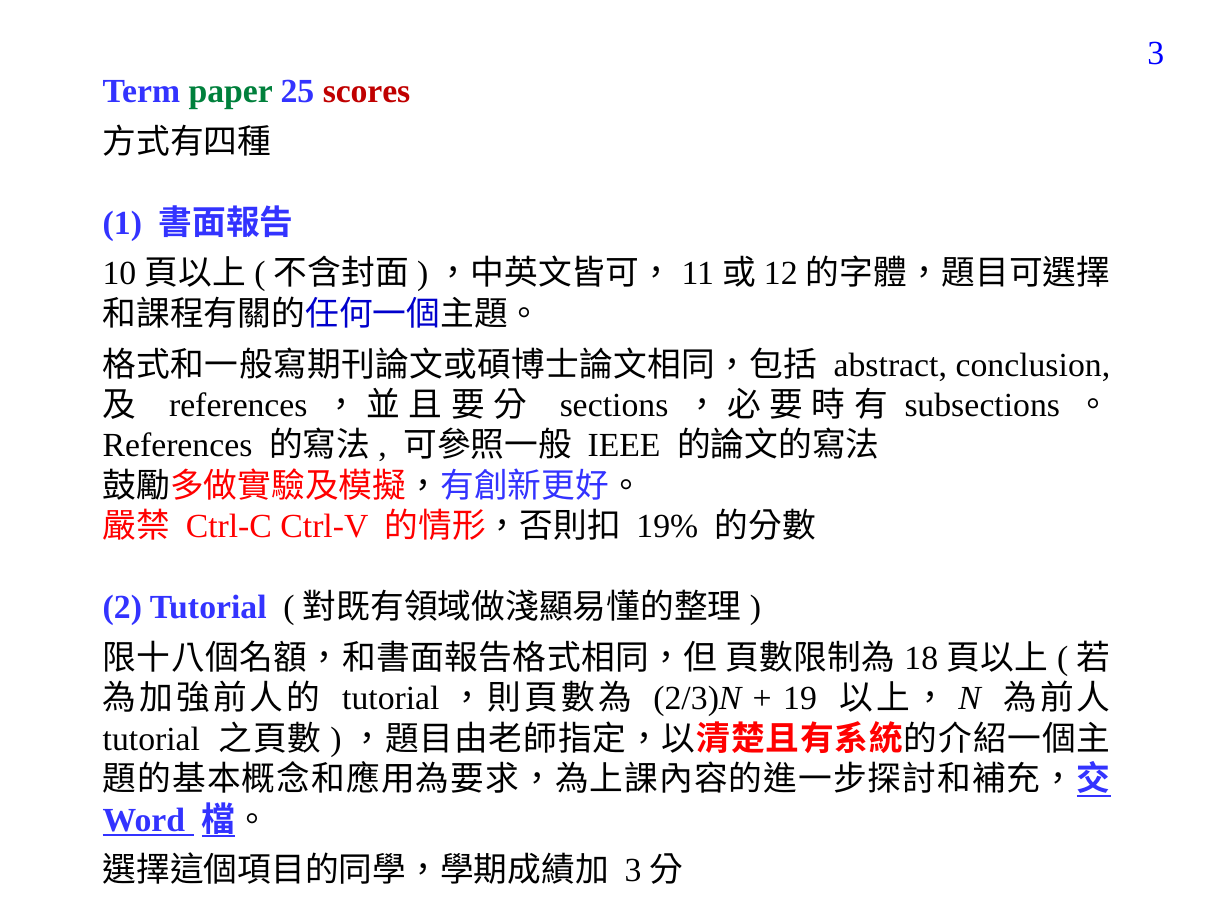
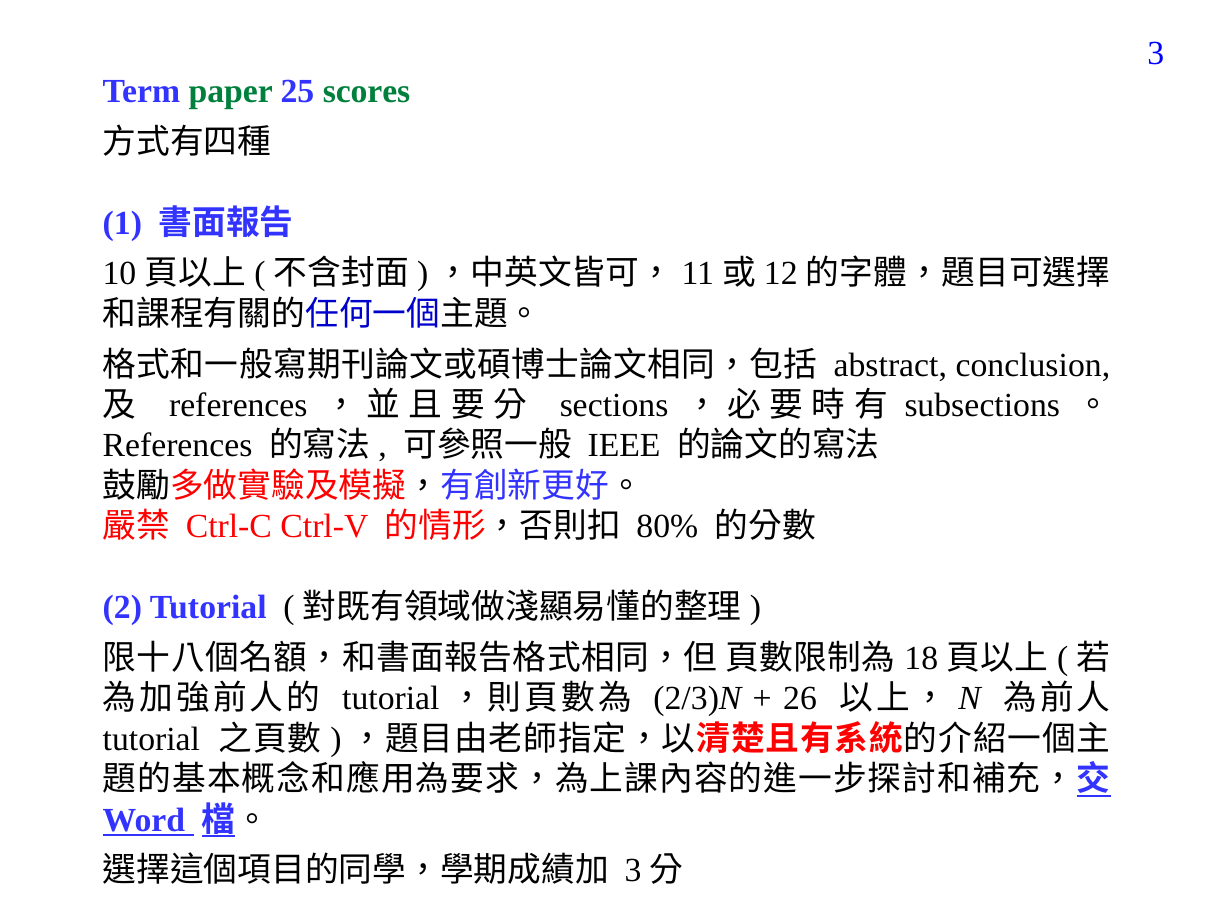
scores colour: red -> green (367, 92)
19%: 19% -> 80% (667, 527)
19: 19 -> 26 (800, 699)
